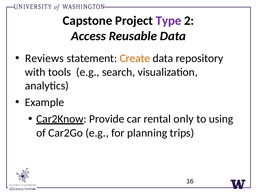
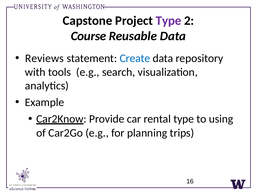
Access: Access -> Course (89, 36)
Create colour: orange -> blue (135, 58)
rental only: only -> type (184, 119)
